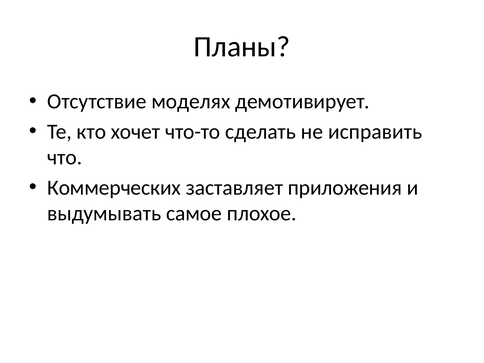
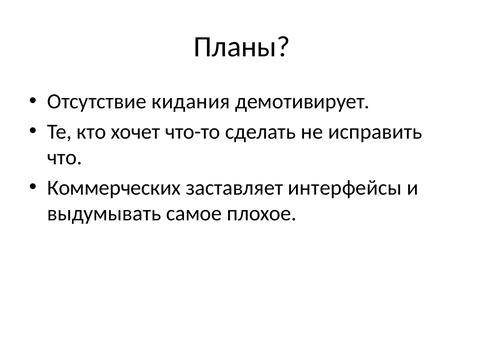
моделях: моделях -> кидания (191, 102)
приложения: приложения -> интерфейсы (345, 188)
